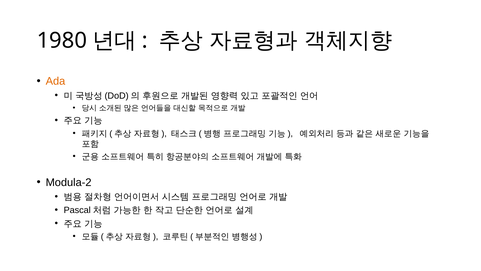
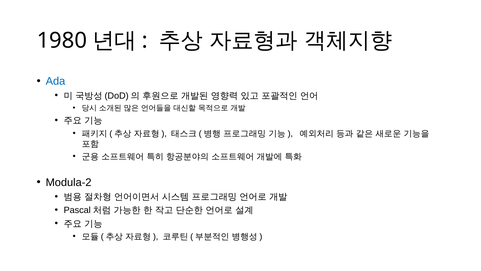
Ada colour: orange -> blue (55, 81)
